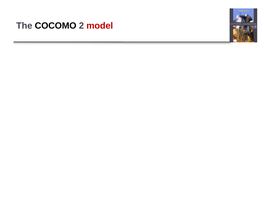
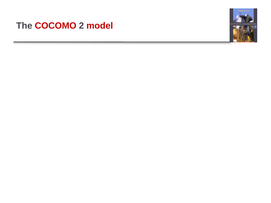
COCOMO colour: black -> red (56, 26)
